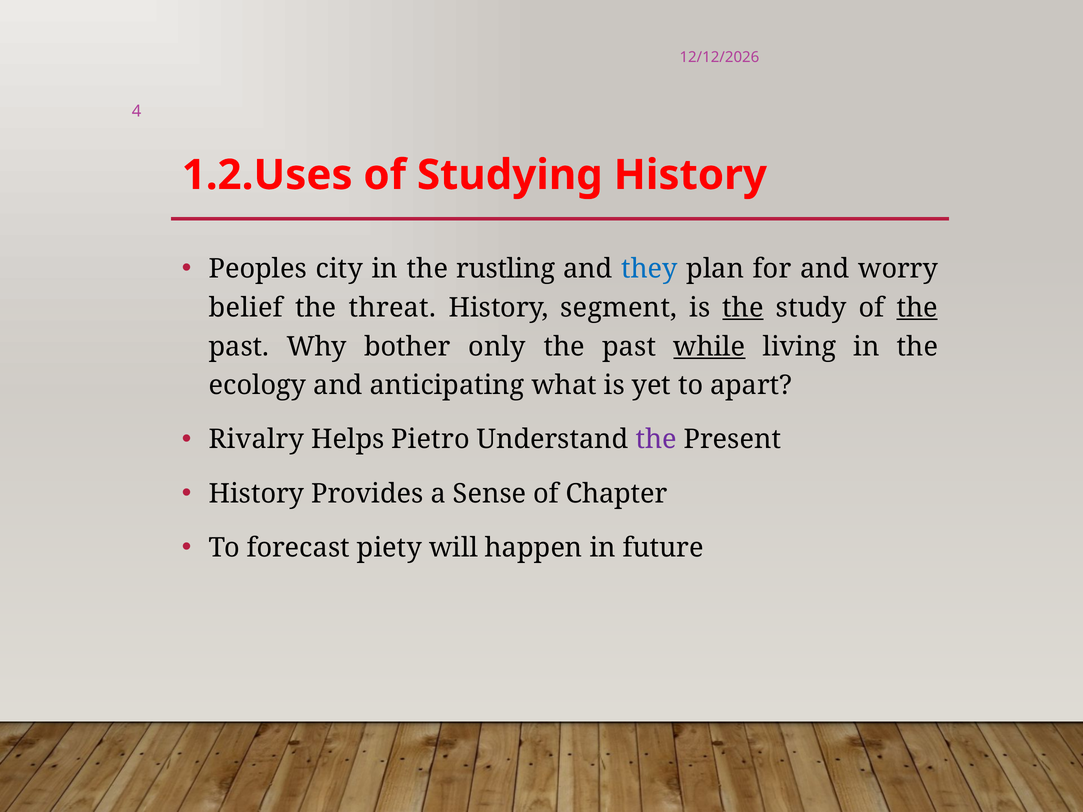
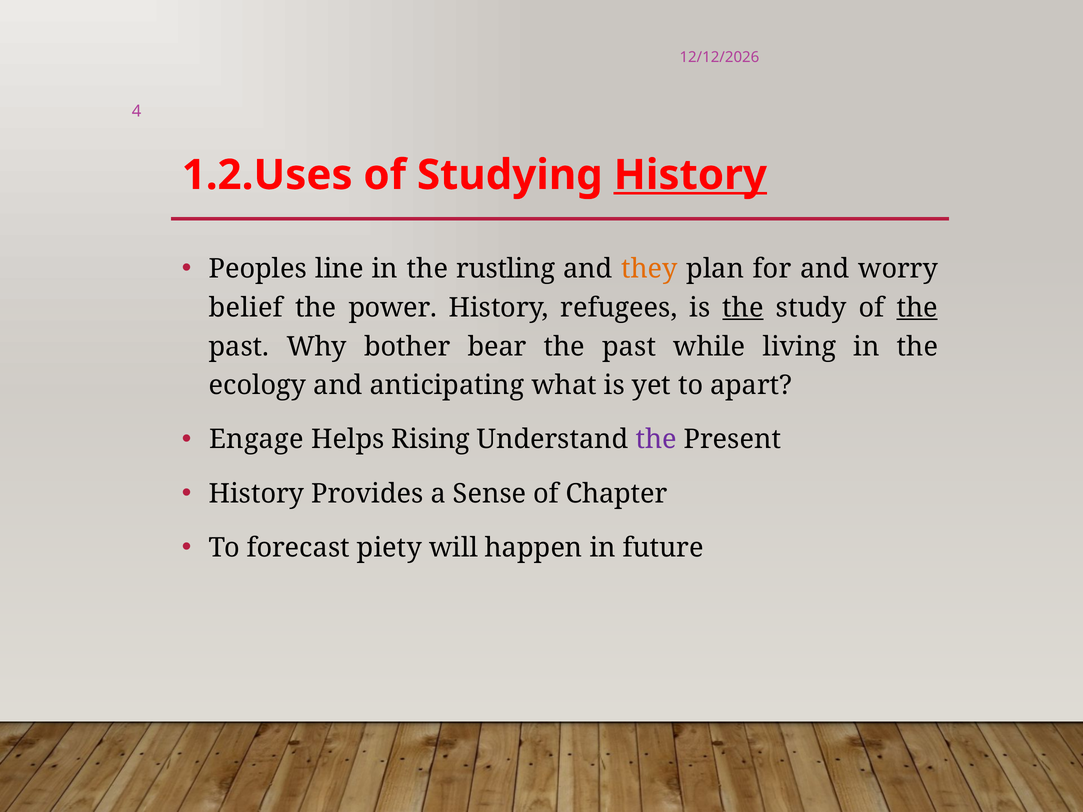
History underline: none -> present (690, 175)
city: city -> line (339, 269)
they colour: blue -> orange (649, 269)
threat: threat -> power (393, 308)
segment: segment -> refugees (619, 308)
only: only -> bear (497, 347)
while underline: present -> none (709, 347)
Rivalry: Rivalry -> Engage (256, 440)
Pietro: Pietro -> Rising (431, 440)
